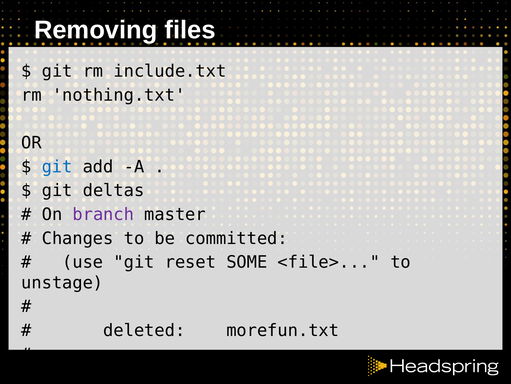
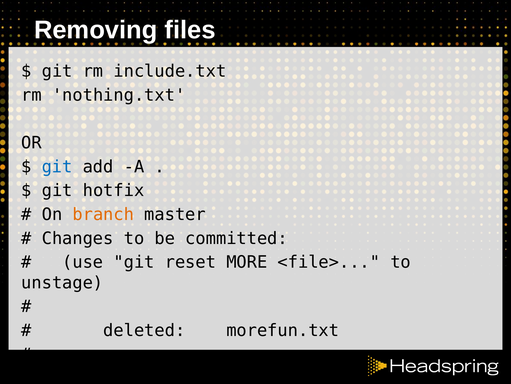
deltas: deltas -> hotfix (114, 190)
branch colour: purple -> orange (103, 214)
SOME: SOME -> MORE (247, 262)
